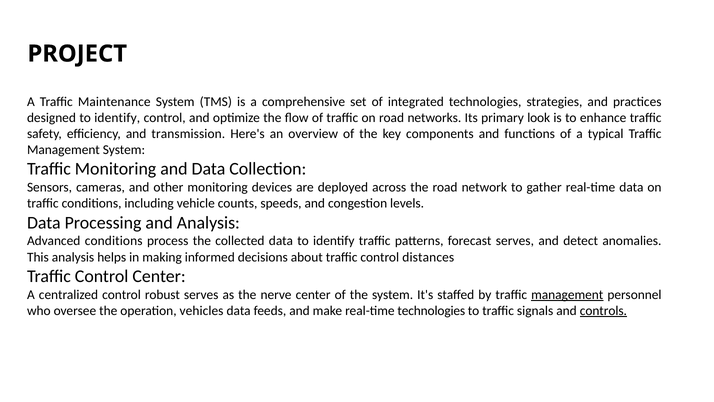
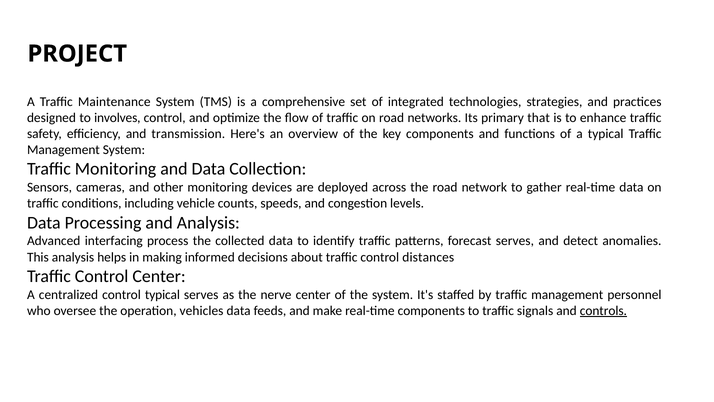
designed to identify: identify -> involves (117, 118)
look: look -> that (539, 118)
Advanced conditions: conditions -> interfacing (114, 241)
control robust: robust -> typical (162, 294)
management underline: present -> none (567, 294)
real-time technologies: technologies -> components (431, 310)
